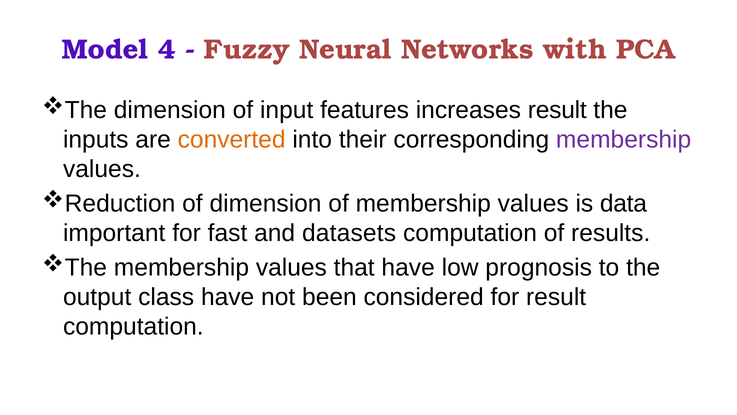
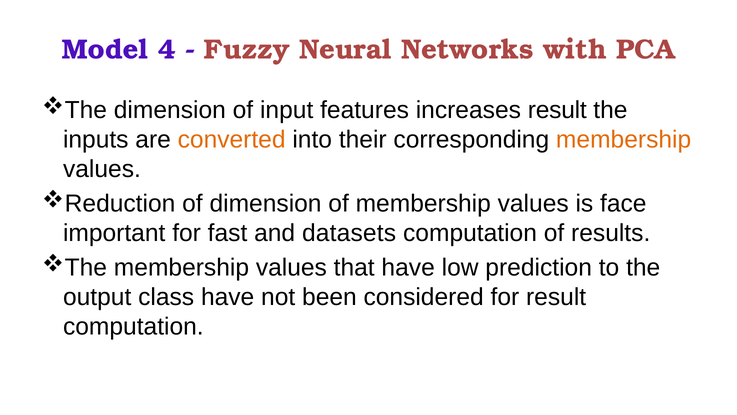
membership colour: purple -> orange (624, 140)
data: data -> face (623, 204)
prognosis: prognosis -> prediction (539, 267)
